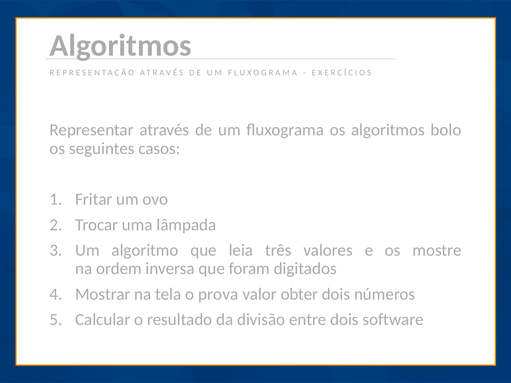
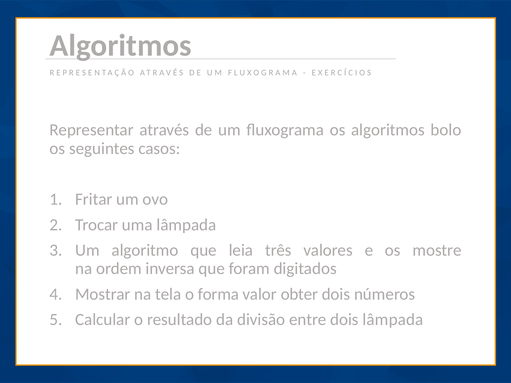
prova: prova -> forma (218, 294)
dois software: software -> lâmpada (393, 320)
